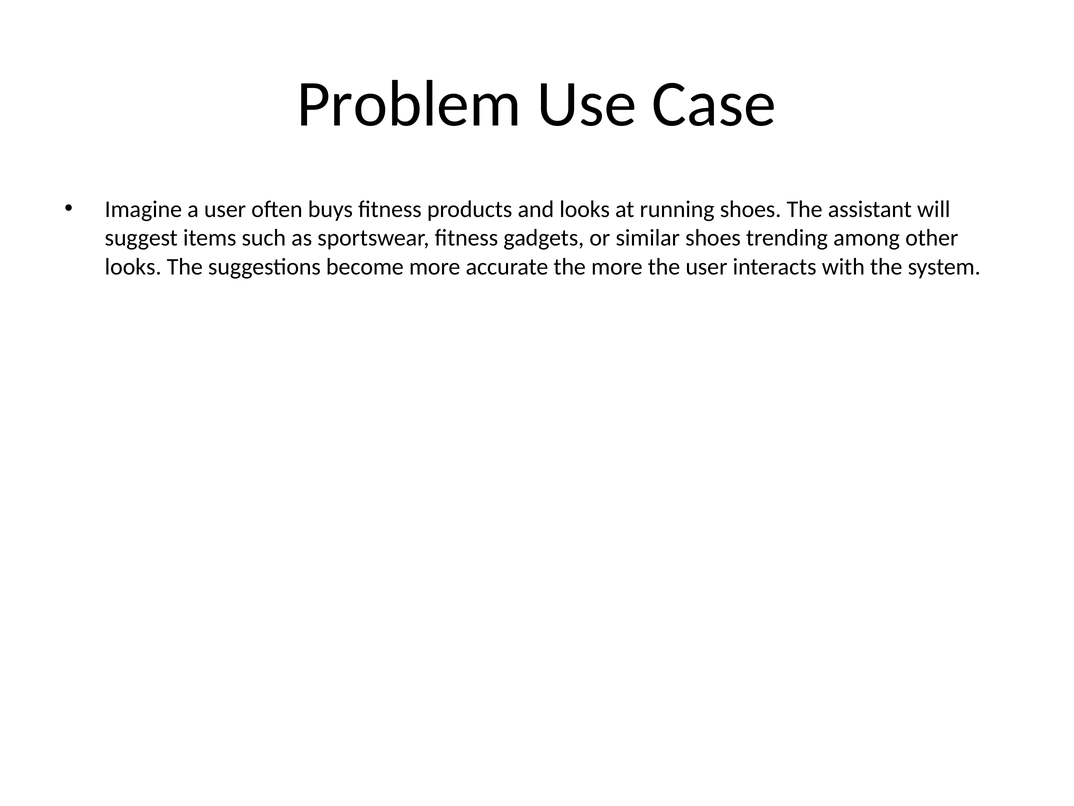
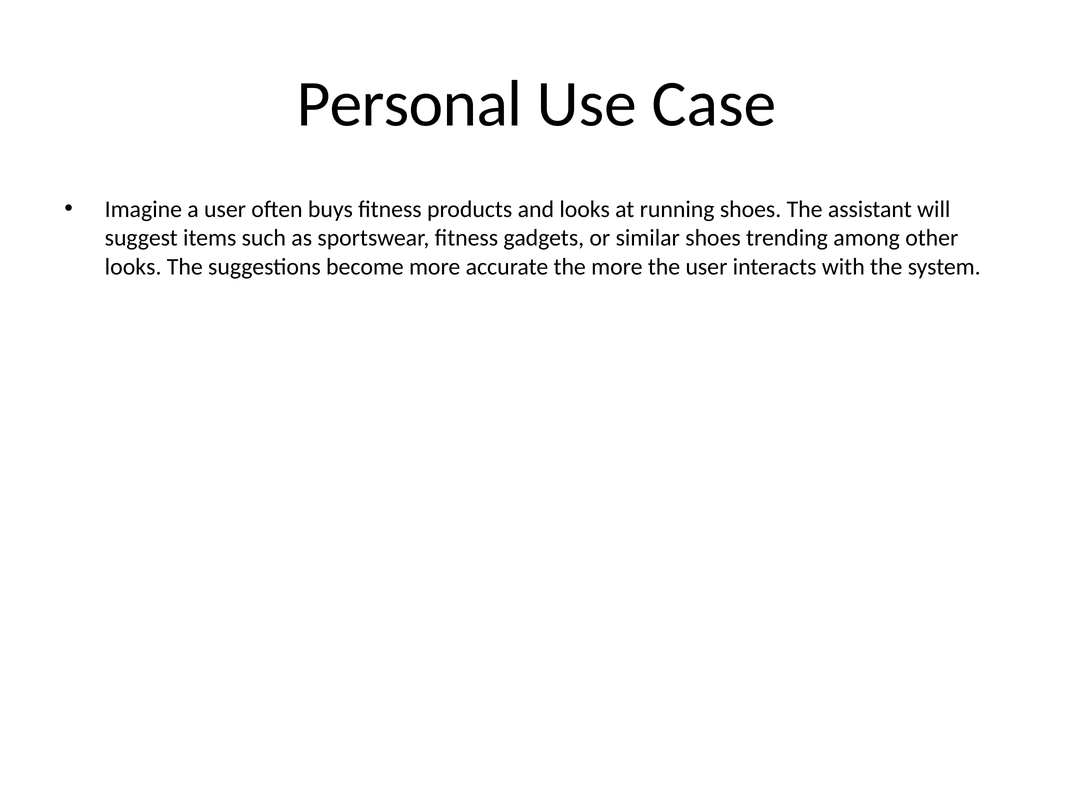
Problem: Problem -> Personal (410, 104)
